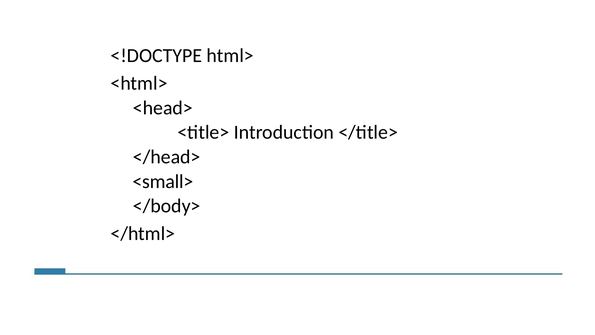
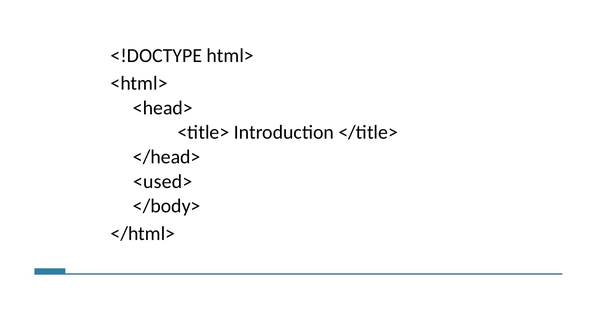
<small>: <small> -> <used> (163, 181)
